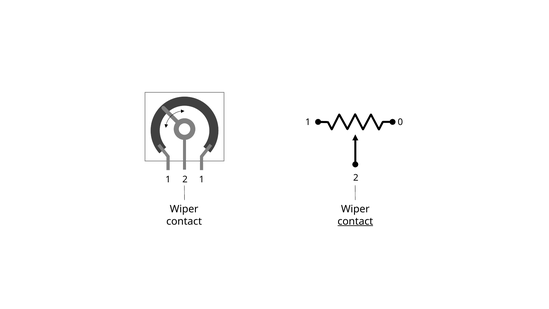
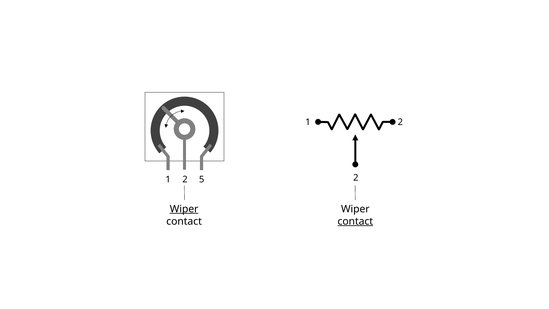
1 0: 0 -> 2 (400, 122)
1 1: 1 -> 5 (202, 180)
Wiper underline: none -> present (184, 209)
